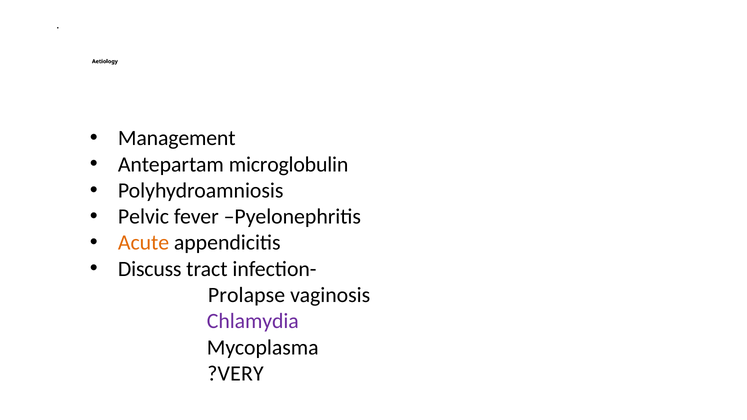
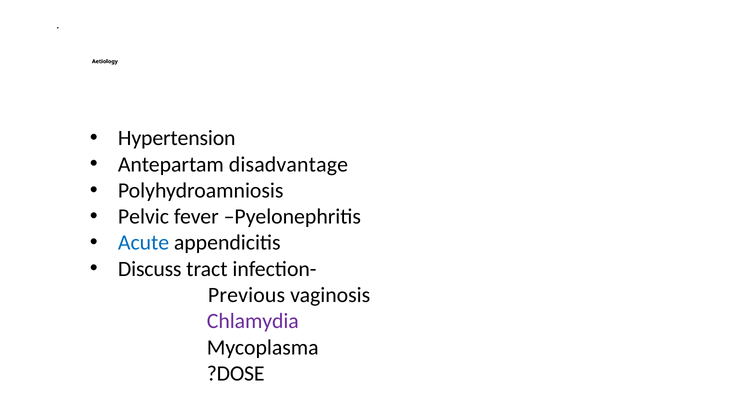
Management: Management -> Hypertension (177, 138)
microglobulin: microglobulin -> disadvantage (288, 164)
Acute colour: orange -> blue (144, 243)
Prolapse: Prolapse -> Previous (247, 295)
?VERY: ?VERY -> ?DOSE (236, 374)
